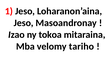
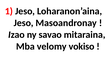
tokoa: tokoa -> savao (50, 35)
tariho: tariho -> vokiso (82, 47)
